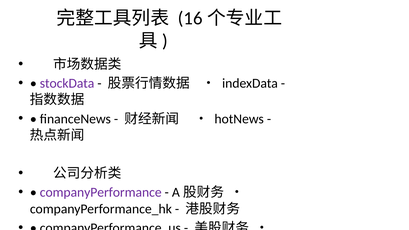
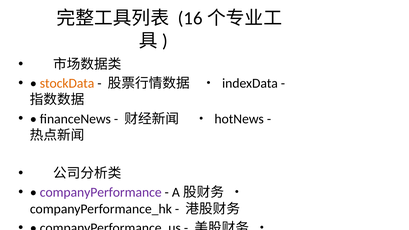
stockData colour: purple -> orange (67, 83)
